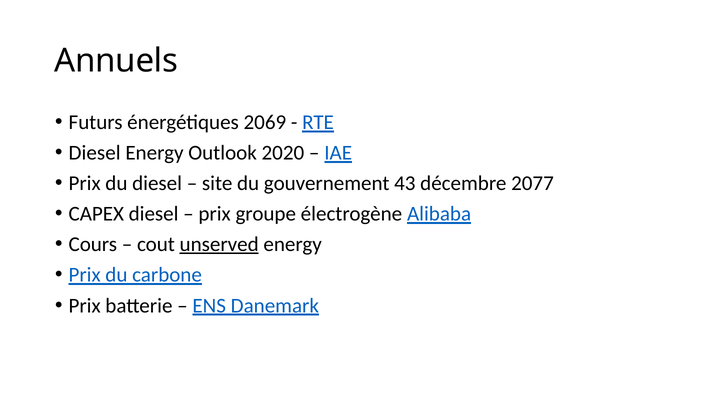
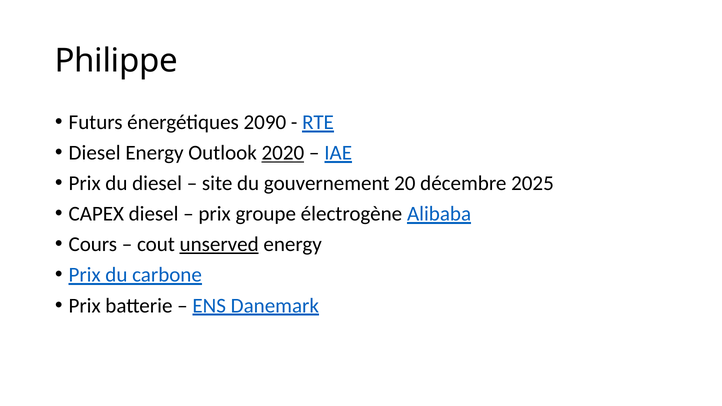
Annuels: Annuels -> Philippe (116, 61)
2069: 2069 -> 2090 (265, 122)
2020 underline: none -> present (283, 153)
43: 43 -> 20 (405, 183)
2077: 2077 -> 2025 (532, 183)
